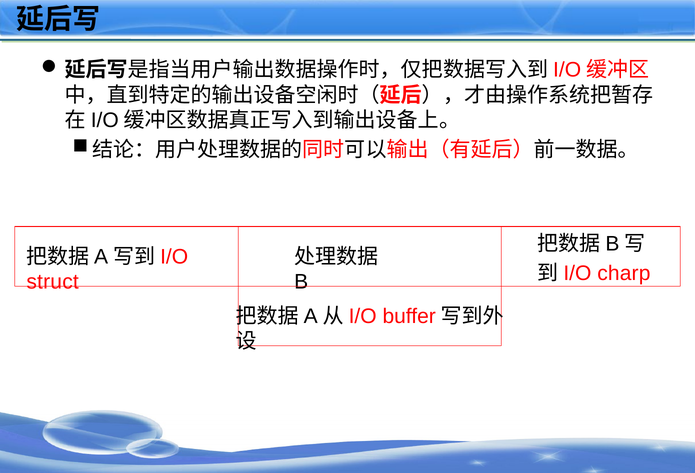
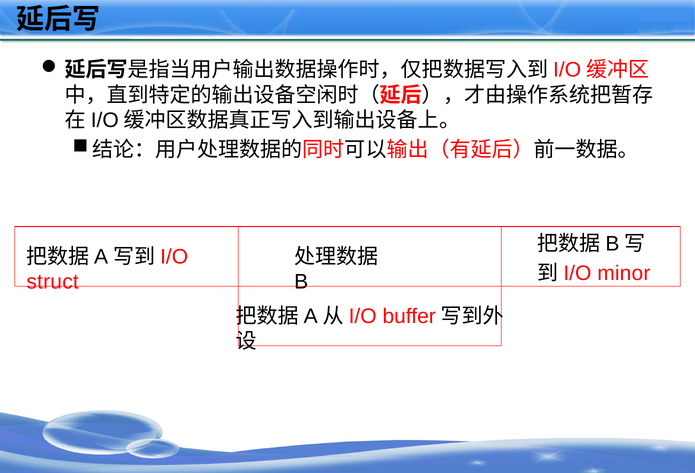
charp: charp -> minor (624, 273)
